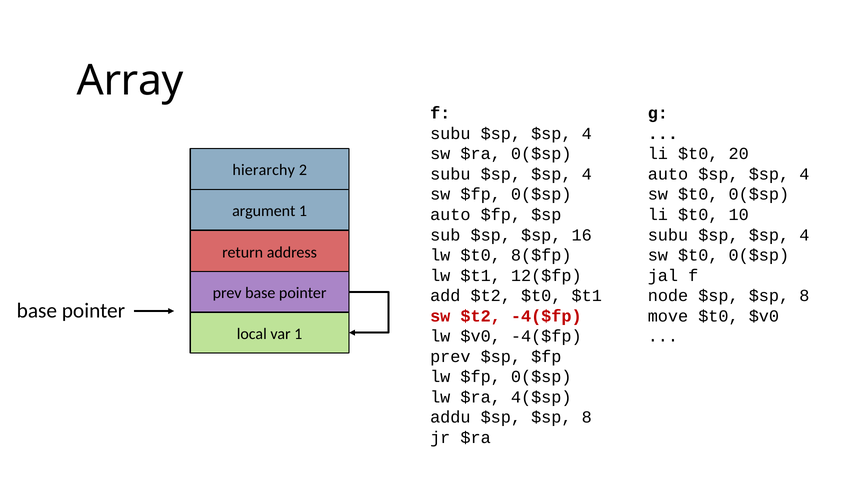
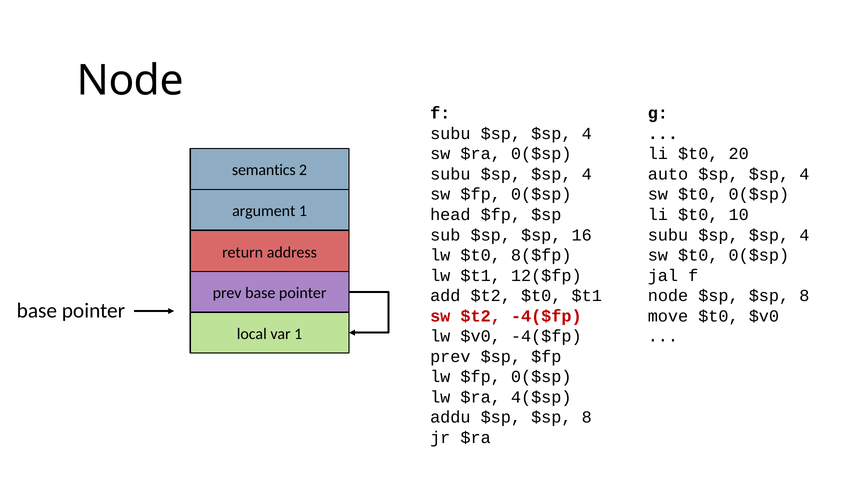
Array: Array -> Node (130, 81)
hierarchy: hierarchy -> semantics (264, 170)
auto: auto -> head (450, 215)
